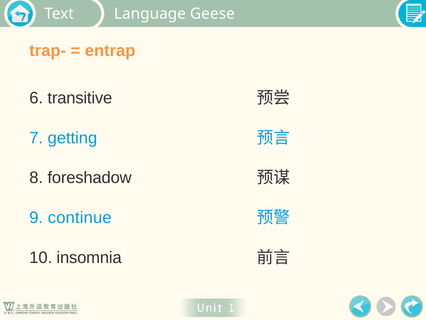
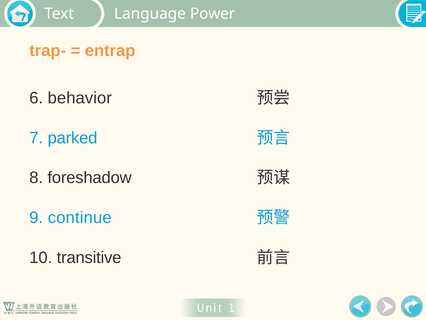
Geese: Geese -> Power (213, 14)
transitive: transitive -> behavior (80, 98)
getting: getting -> parked (73, 138)
insomnia: insomnia -> transitive (89, 257)
